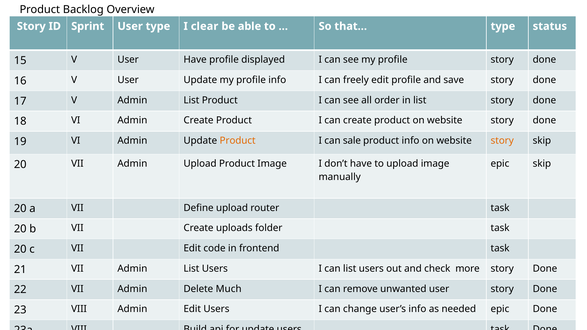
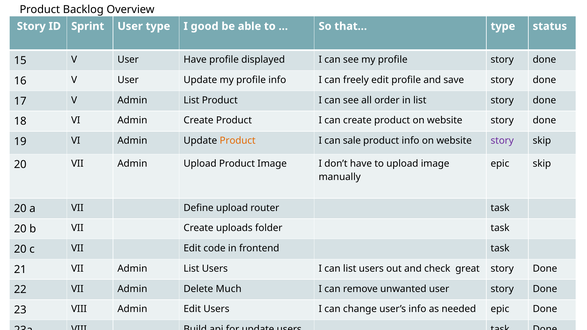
clear: clear -> good (205, 26)
story colour: orange -> purple (502, 141)
more: more -> great (468, 269)
